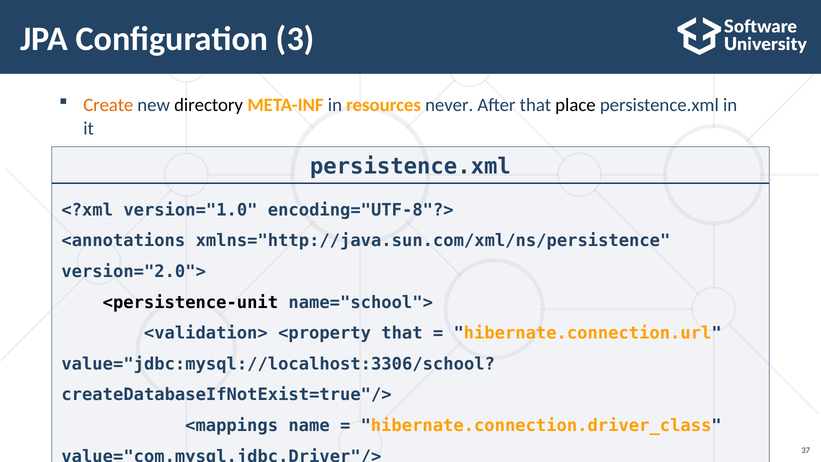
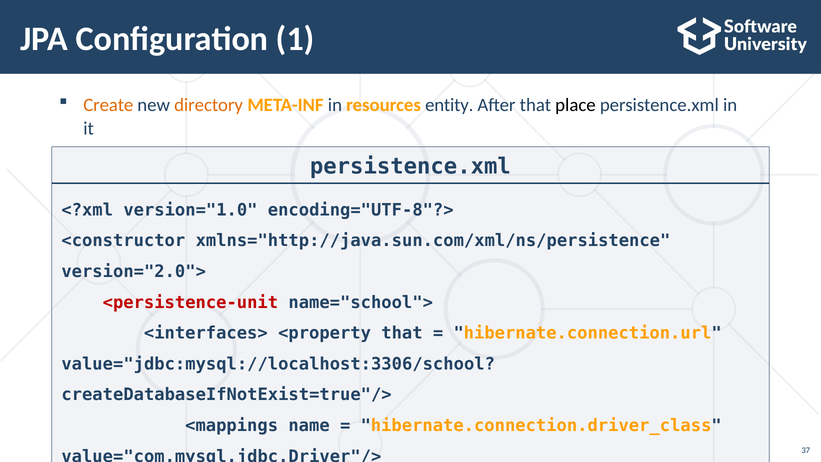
3: 3 -> 1 (295, 39)
directory colour: black -> orange (209, 105)
never: never -> entity (449, 105)
<annotations: <annotations -> <constructor (123, 241)
<persistence-unit colour: black -> red (190, 302)
<validation>: <validation> -> <interfaces> (206, 333)
